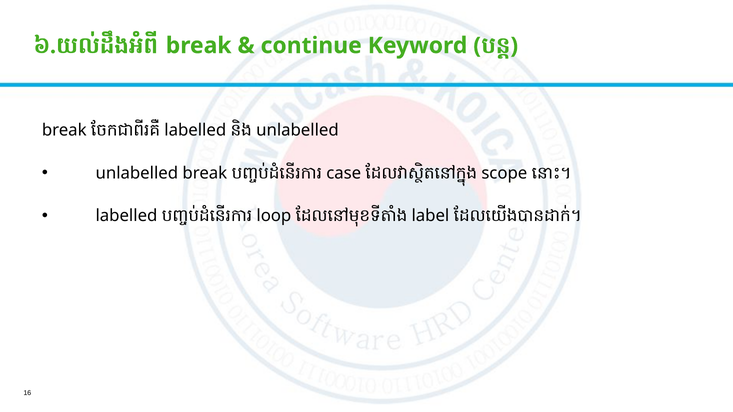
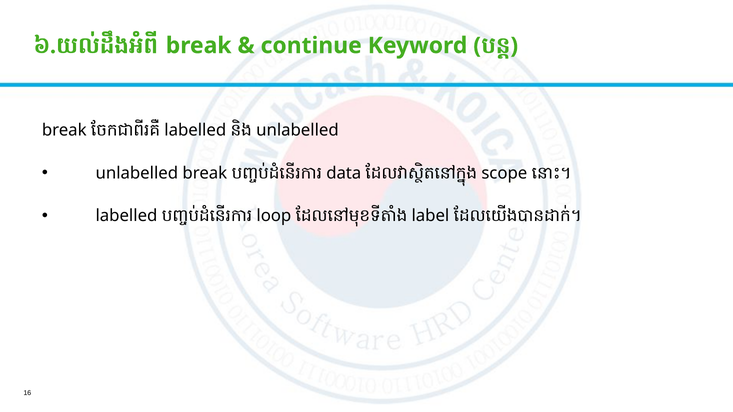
case: case -> data (344, 173)
